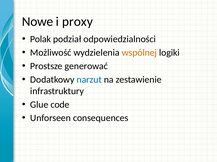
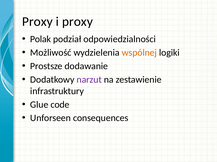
Nowe: Nowe -> Proxy (37, 22)
generować: generować -> dodawanie (86, 66)
narzut colour: blue -> purple (89, 80)
